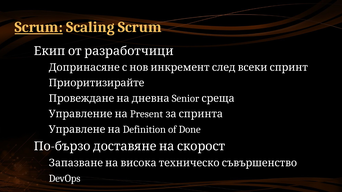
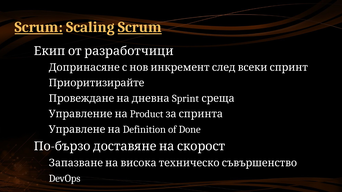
Scrum underline: none -> present (140, 27)
Senior: Senior -> Sprint (185, 99)
Present: Present -> Product (147, 114)
